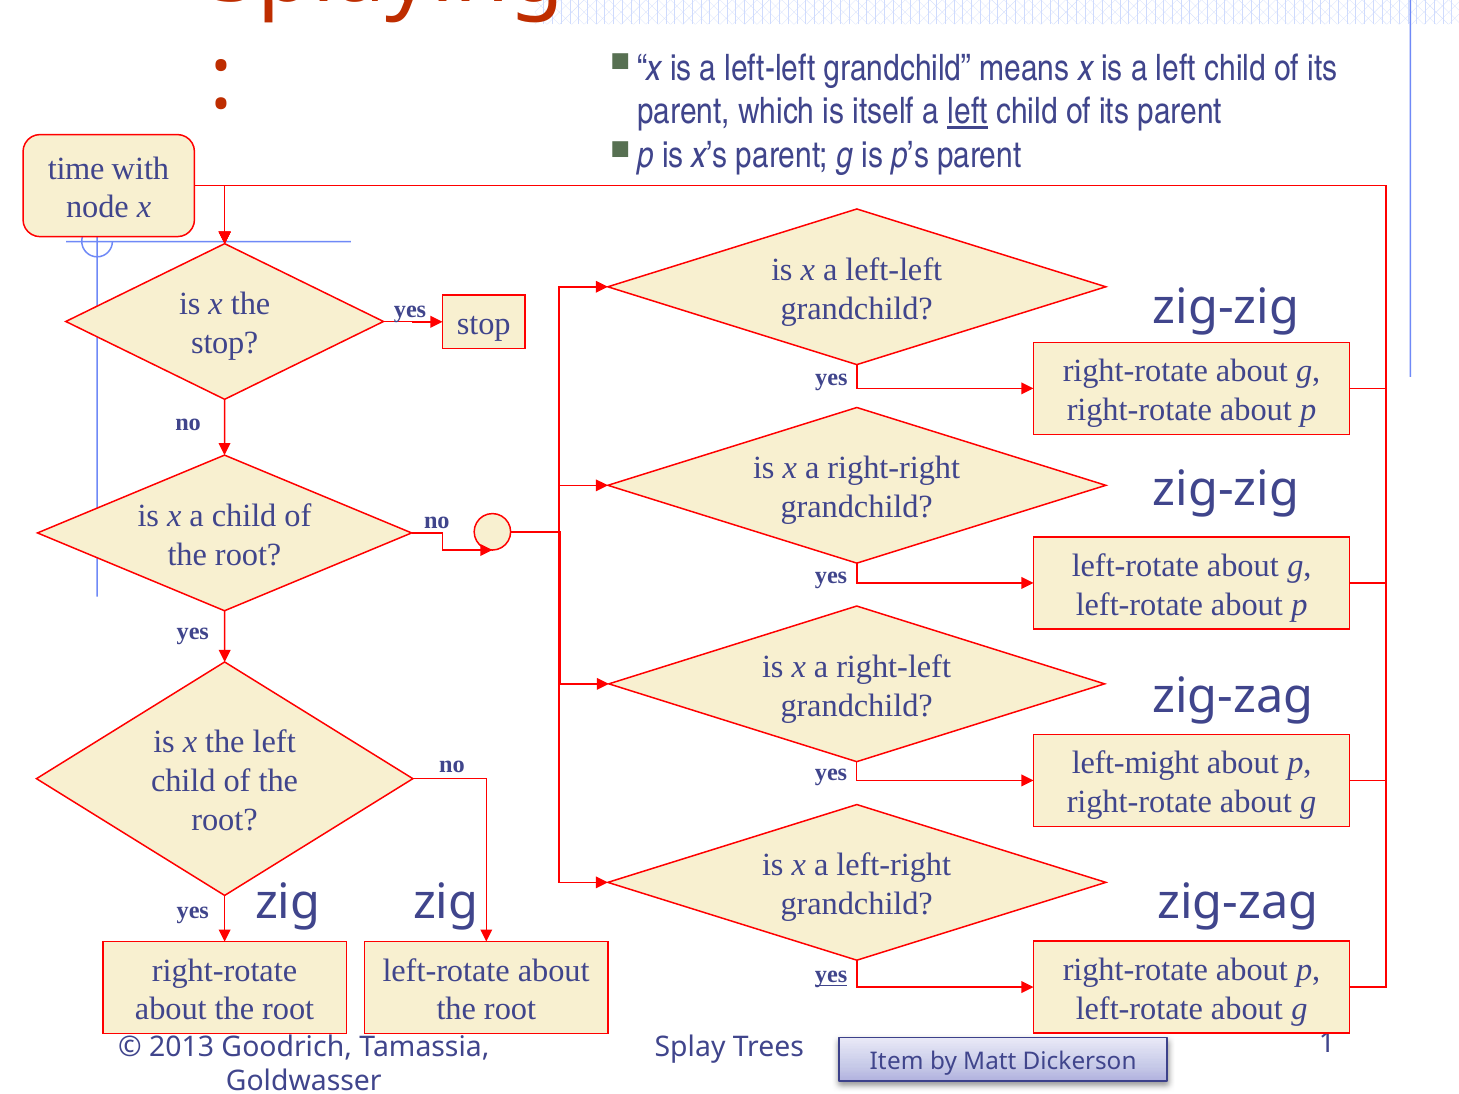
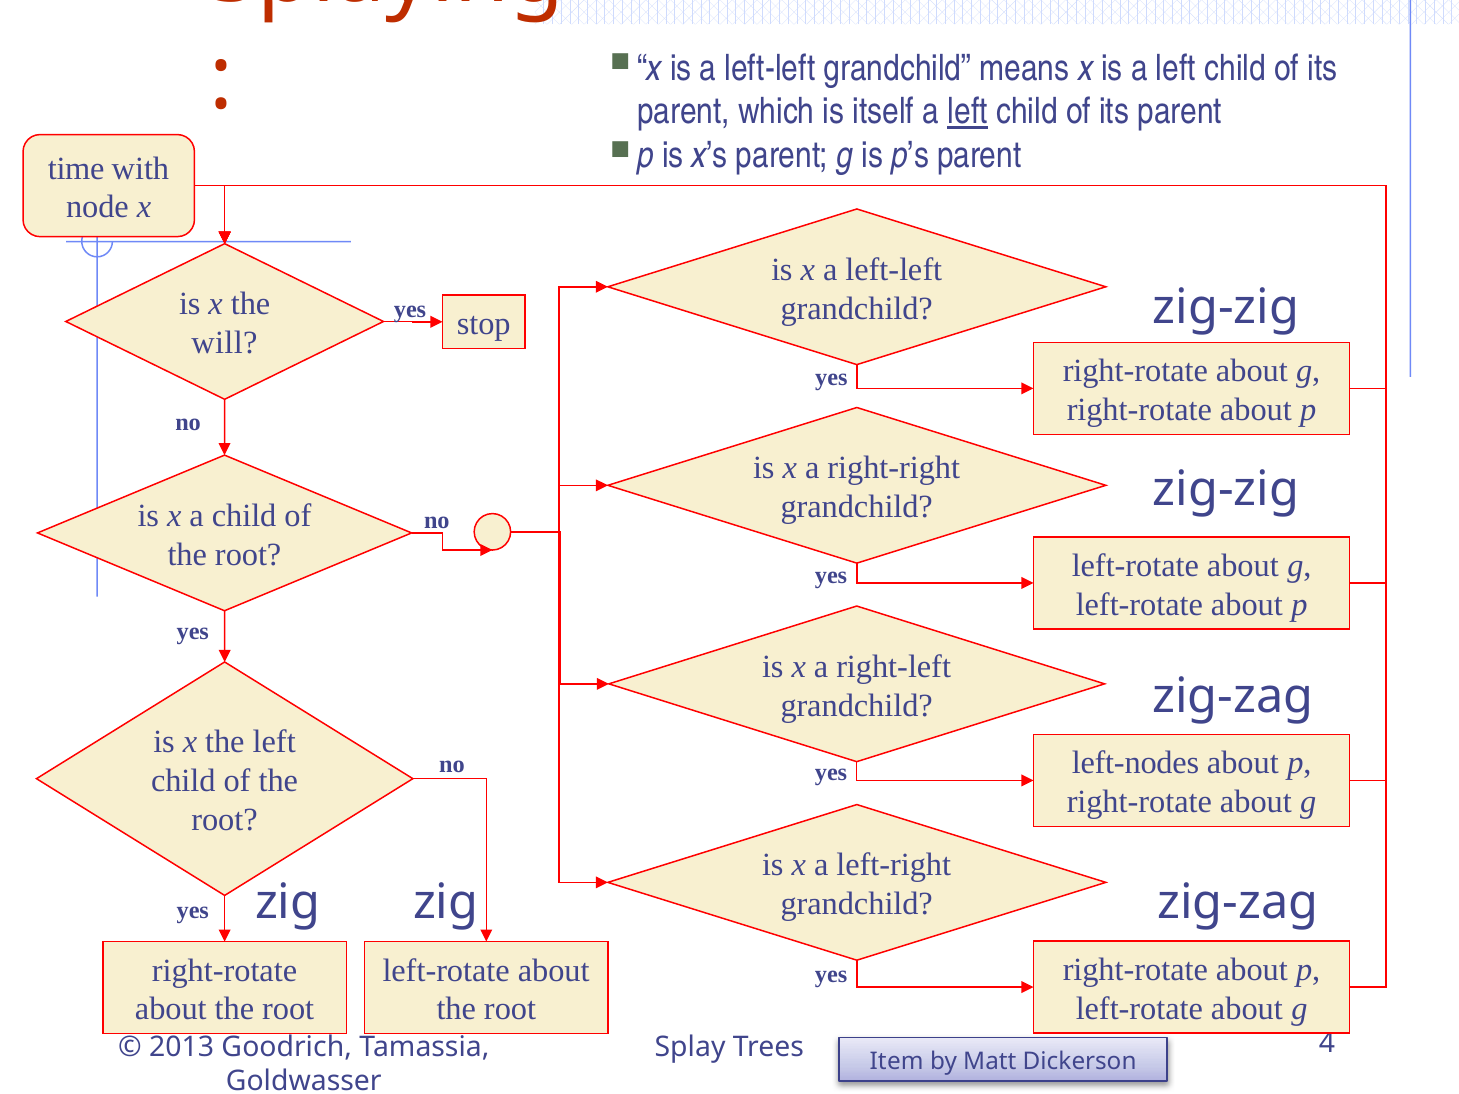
stop: stop -> will (224, 343)
left-might: left-might -> left-nodes (1135, 763)
yes underline: present -> none (831, 975)
1: 1 -> 4 (1327, 1043)
